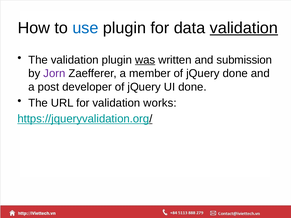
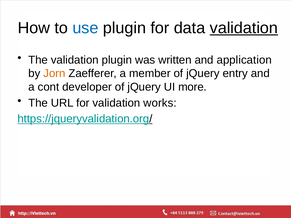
was underline: present -> none (145, 60)
submission: submission -> application (244, 60)
Jorn colour: purple -> orange (54, 74)
jQuery done: done -> entry (235, 74)
post: post -> cont (48, 87)
UI done: done -> more (192, 87)
